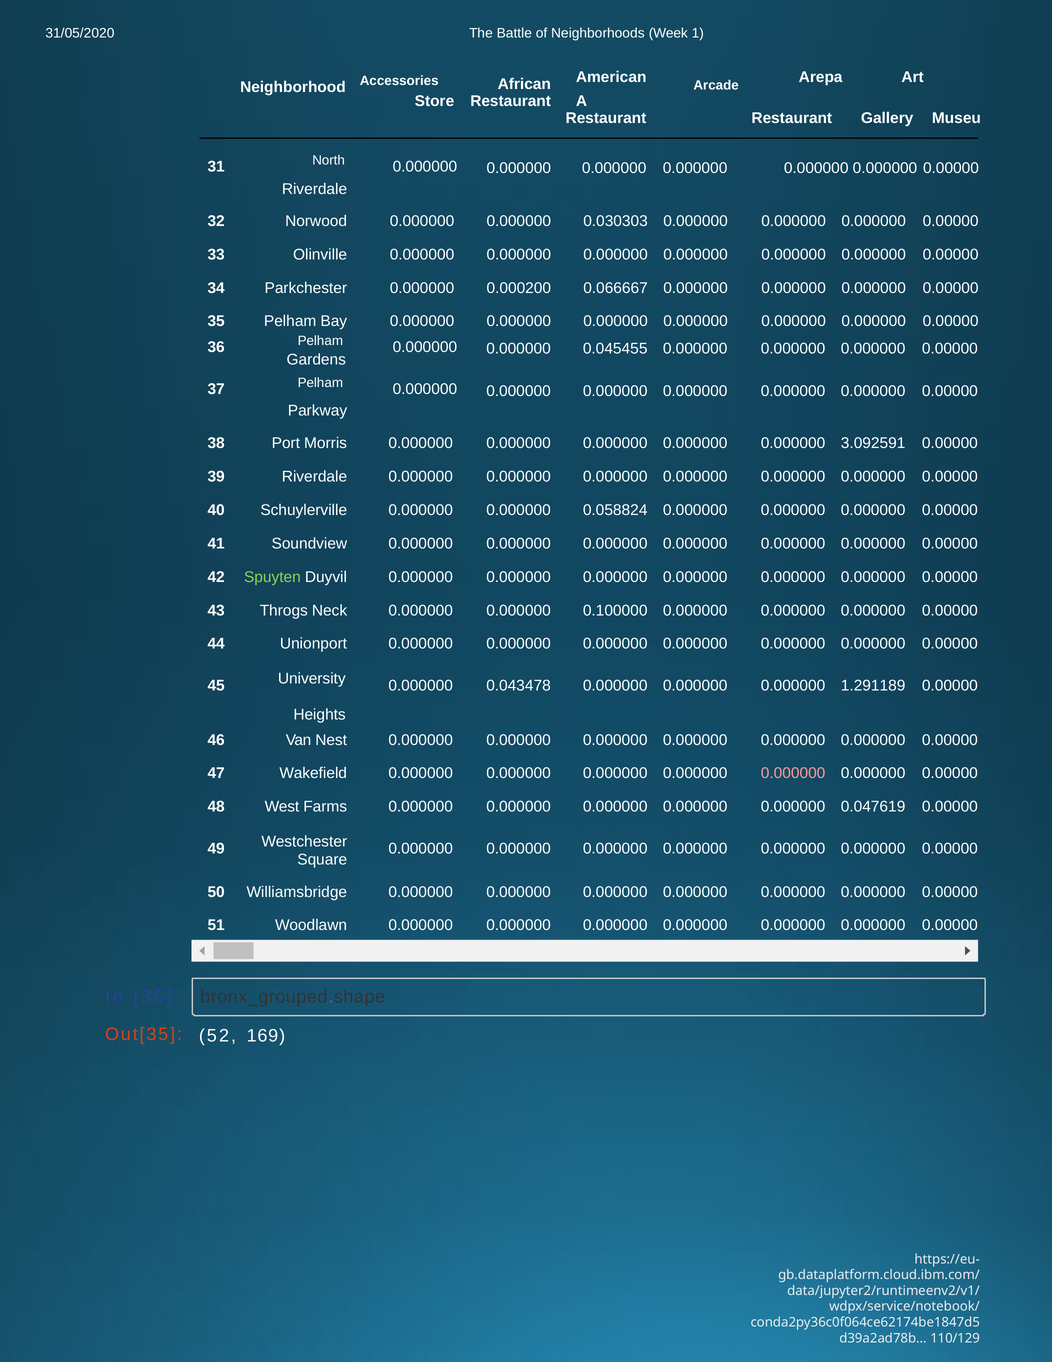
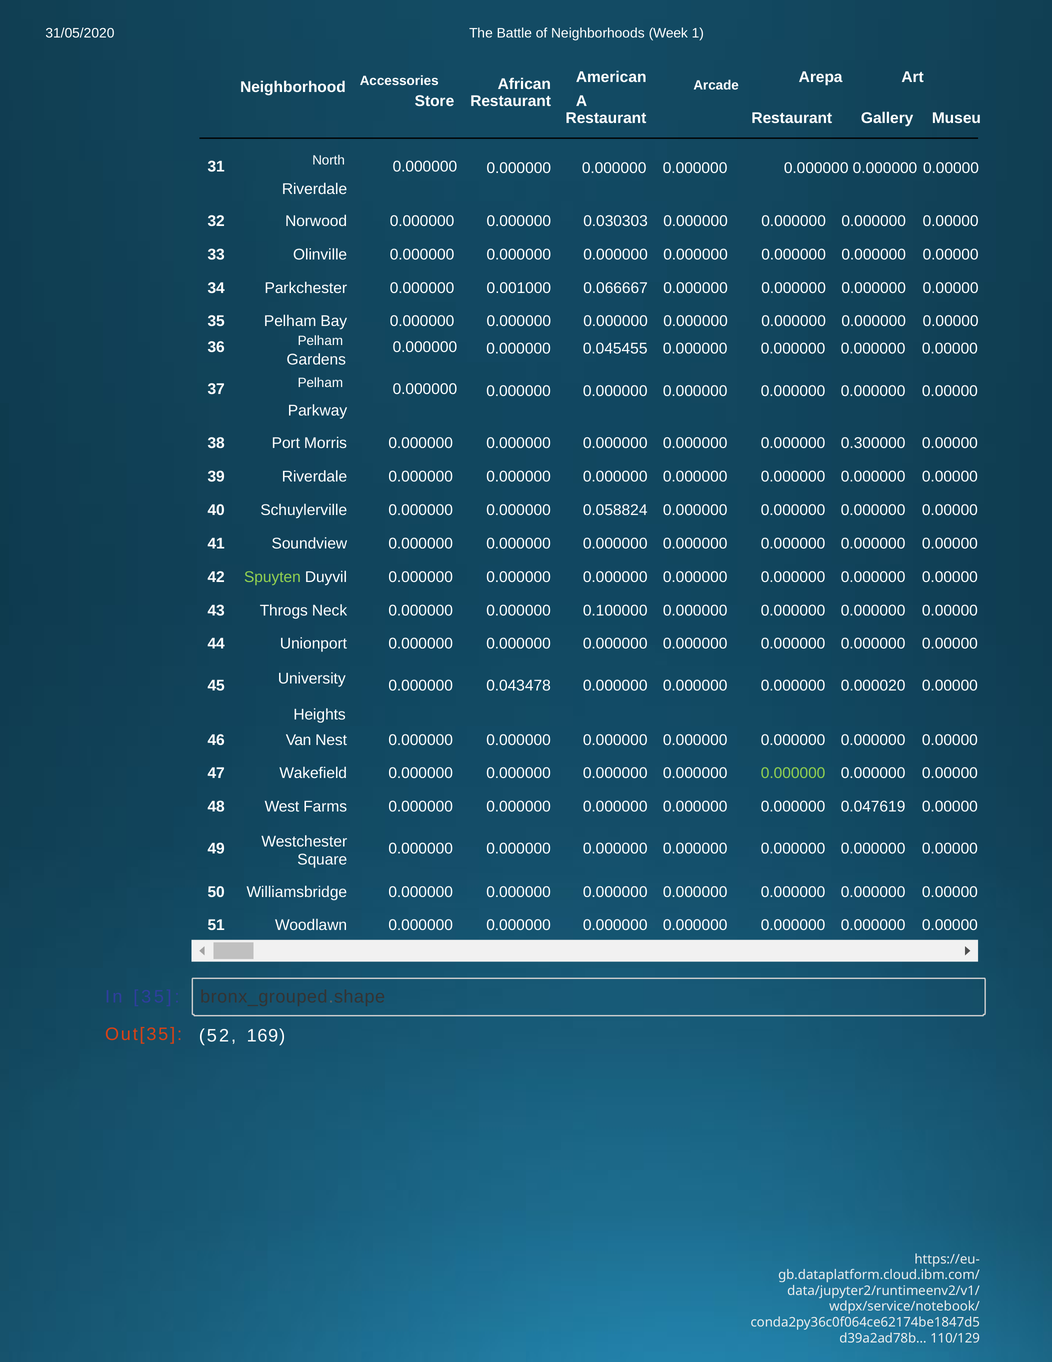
0.000200: 0.000200 -> 0.001000 (519, 288)
3.092591: 3.092591 -> 0.300000 (873, 443)
1.291189: 1.291189 -> 0.000020 (873, 685)
0.000000 colour: pink -> light green (793, 773)
